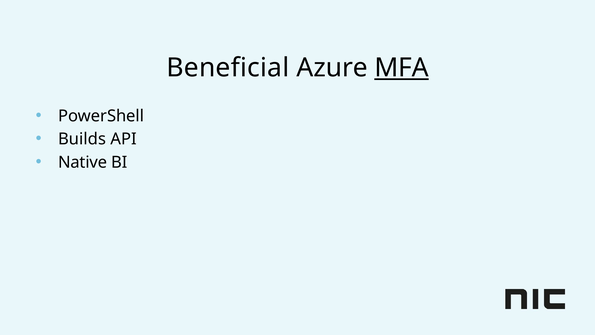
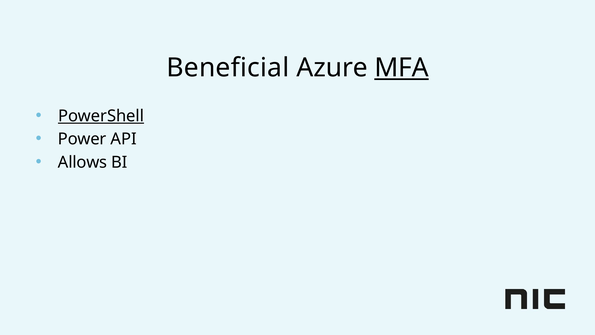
PowerShell underline: none -> present (101, 116)
Builds: Builds -> Power (82, 139)
Native: Native -> Allows (83, 162)
